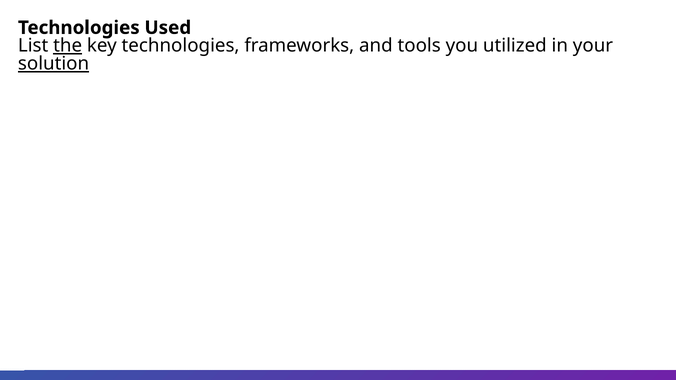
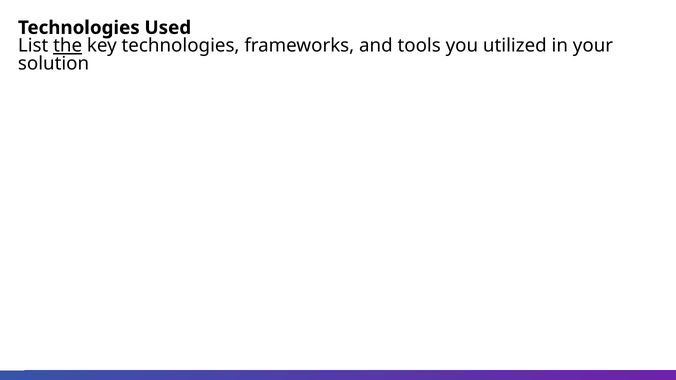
solution underline: present -> none (54, 64)
